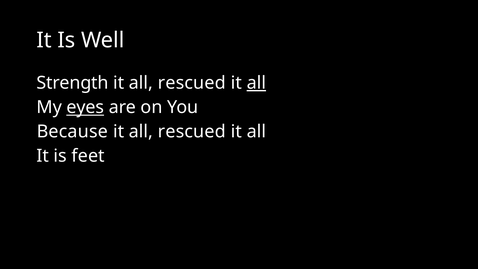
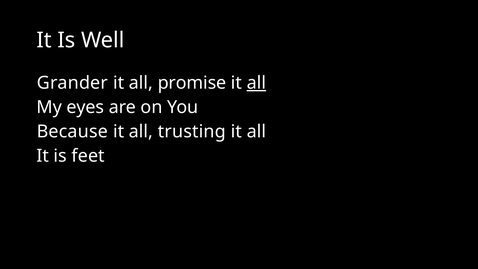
Strength: Strength -> Grander (72, 83)
rescued: rescued -> promise (192, 83)
eyes underline: present -> none (85, 107)
rescued: rescued -> trusting (192, 132)
